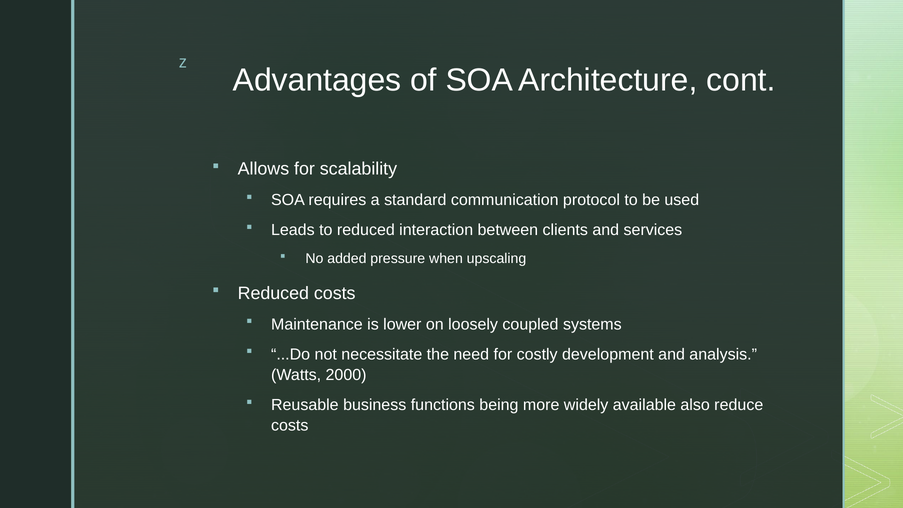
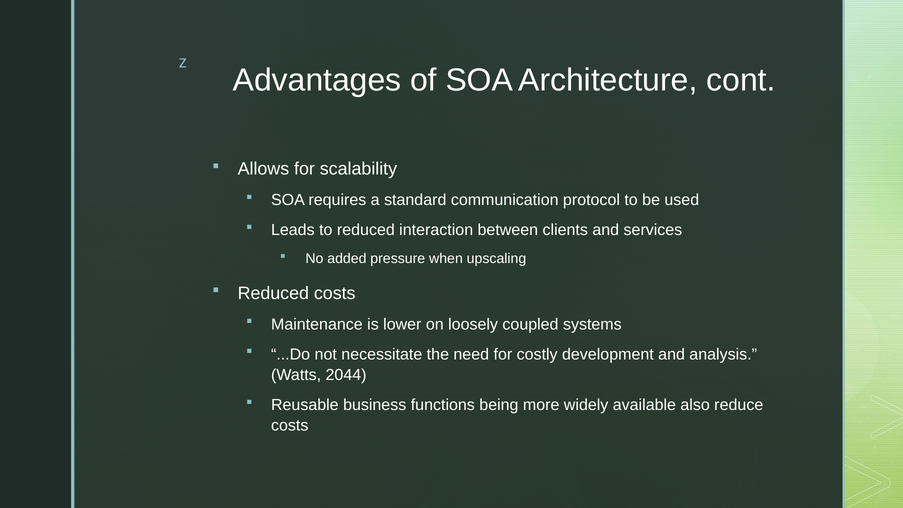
2000: 2000 -> 2044 (346, 375)
